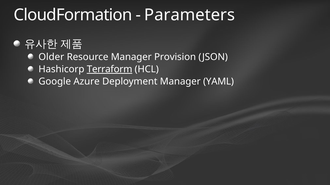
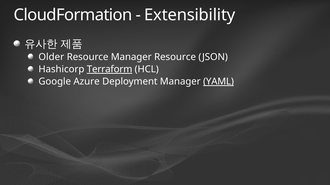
Parameters: Parameters -> Extensibility (190, 15)
Manager Provision: Provision -> Resource (175, 57)
YAML underline: none -> present (219, 82)
